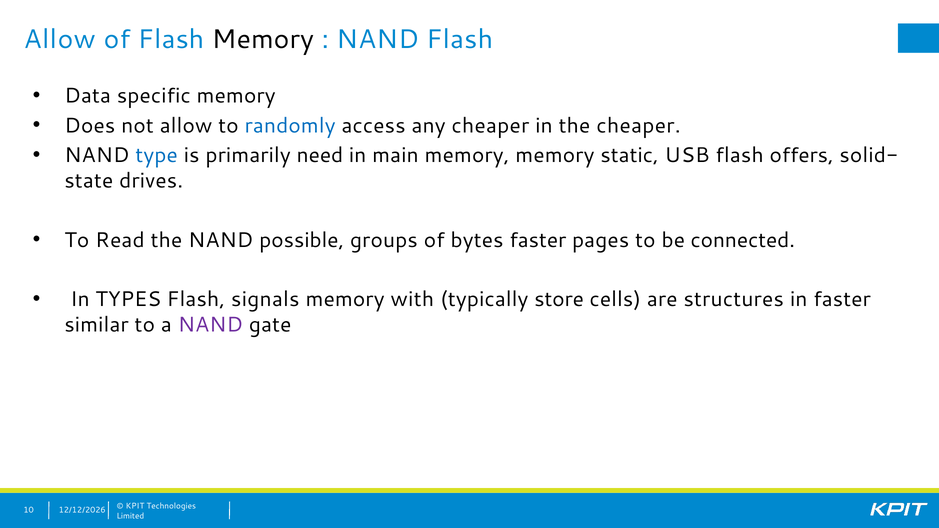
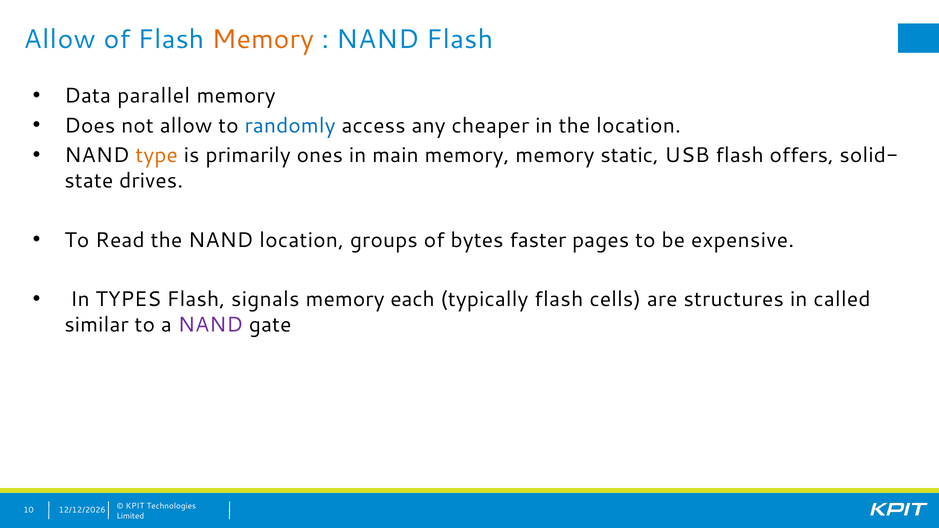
Memory colour: black -> orange (263, 39)
specific: specific -> parallel (154, 96)
the cheaper: cheaper -> location (639, 126)
type colour: blue -> orange (157, 155)
need: need -> ones (320, 155)
NAND possible: possible -> location (302, 240)
connected: connected -> expensive (743, 240)
with: with -> each (412, 300)
typically store: store -> flash (559, 300)
in faster: faster -> called (842, 300)
